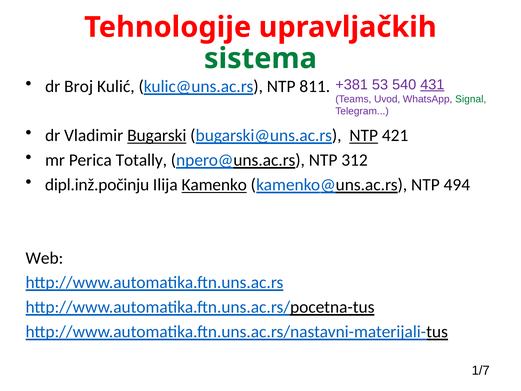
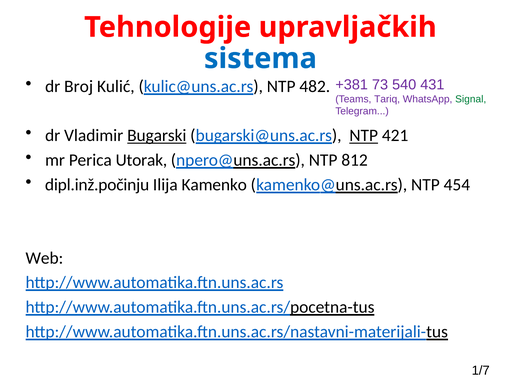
sistema colour: green -> blue (260, 58)
811: 811 -> 482 (315, 87)
53: 53 -> 73 (380, 85)
431 underline: present -> none (432, 85)
Uvod: Uvod -> Tariq (387, 99)
Totally: Totally -> Utorak (141, 160)
312: 312 -> 812 (355, 160)
Kamenko underline: present -> none (214, 185)
494: 494 -> 454 (457, 185)
